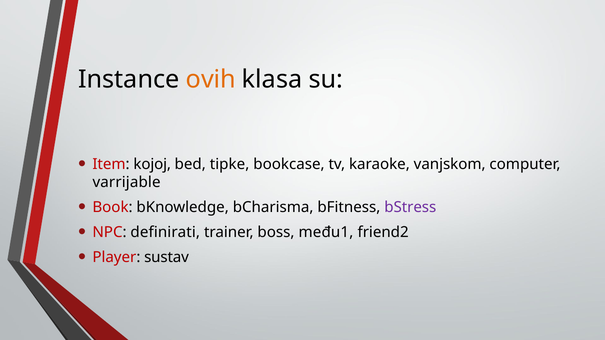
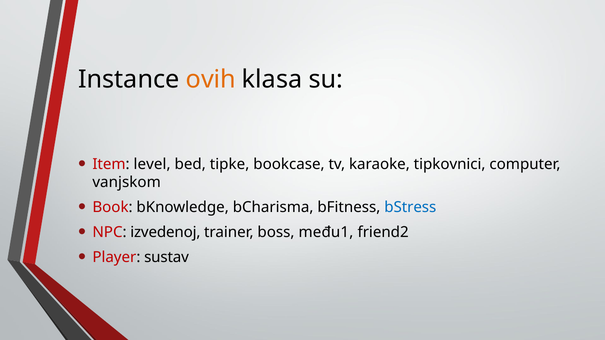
kojoj: kojoj -> level (152, 164)
vanjskom: vanjskom -> tipkovnici (450, 164)
varrijable: varrijable -> vanjskom (127, 183)
bStress colour: purple -> blue (410, 207)
definirati: definirati -> izvedenoj (165, 232)
